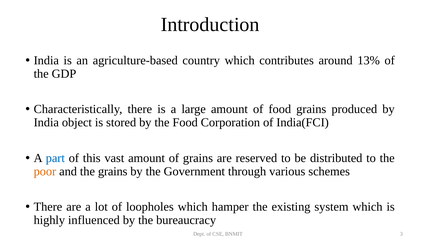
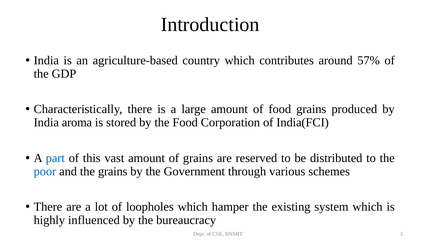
13%: 13% -> 57% (369, 61)
object: object -> aroma (77, 123)
poor colour: orange -> blue (45, 171)
